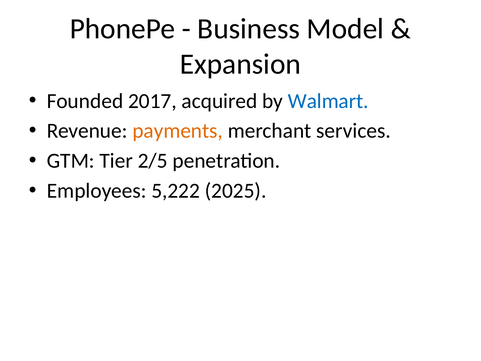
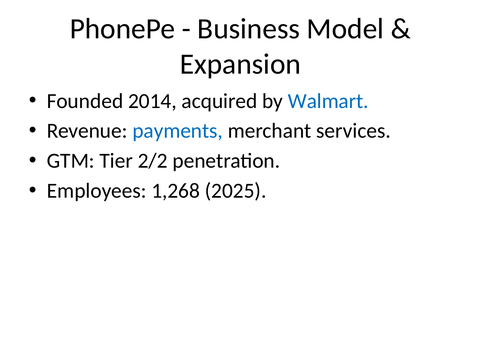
2017: 2017 -> 2014 (152, 101)
payments colour: orange -> blue (178, 131)
2/5: 2/5 -> 2/2 (153, 161)
5,222: 5,222 -> 1,268 (176, 191)
